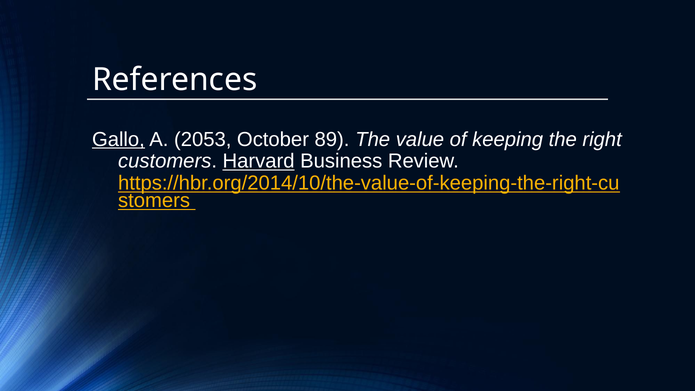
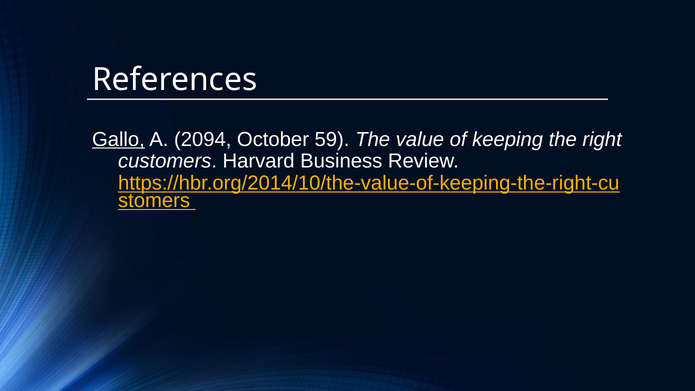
2053: 2053 -> 2094 (203, 139)
89: 89 -> 59 (332, 139)
Harvard underline: present -> none (259, 161)
